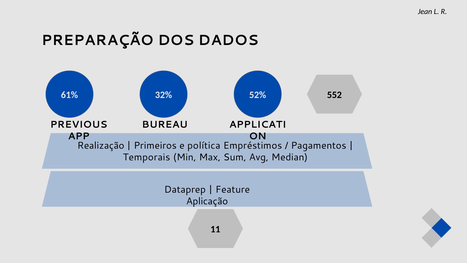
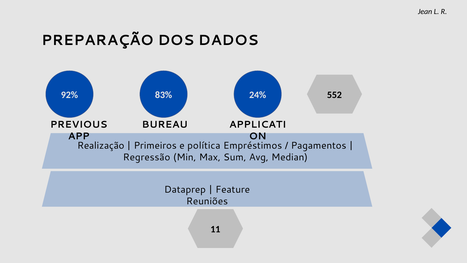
61%: 61% -> 92% (69, 95)
32%: 32% -> 83% (164, 95)
52%: 52% -> 24% (258, 95)
Temporais: Temporais -> Regressão (147, 157)
Aplicação: Aplicação -> Reuniões (207, 201)
